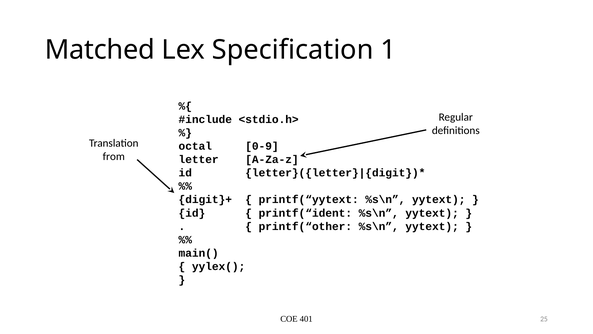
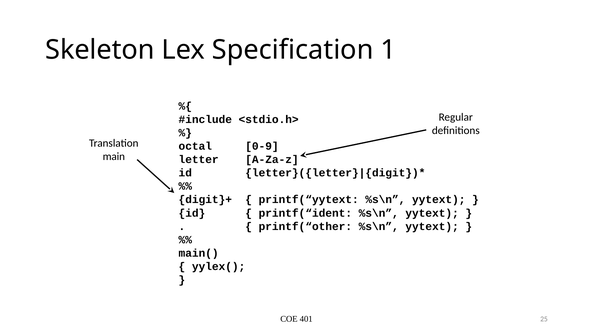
Matched: Matched -> Skeleton (100, 50)
from: from -> main (114, 156)
